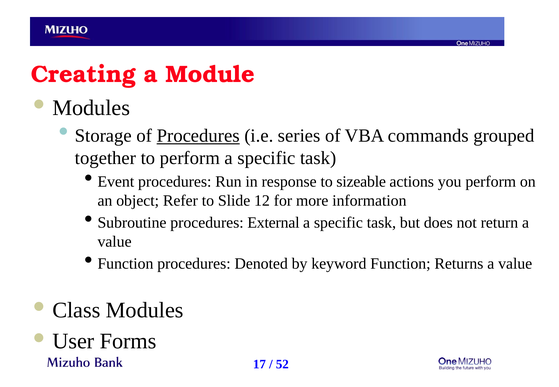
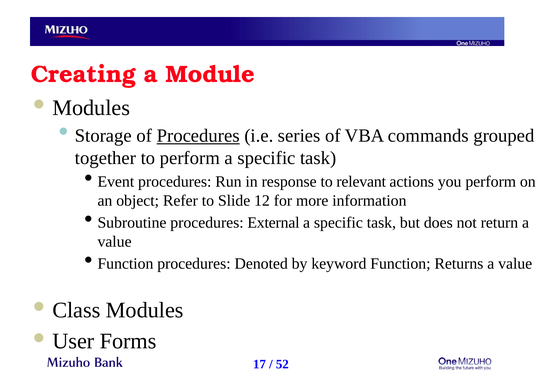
sizeable: sizeable -> relevant (361, 182)
